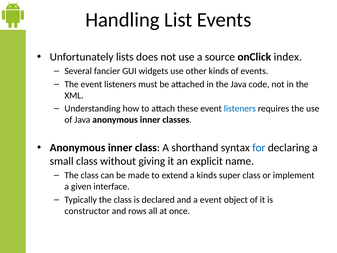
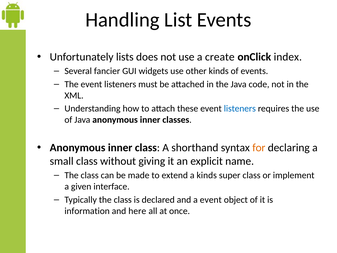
source: source -> create (220, 57)
for colour: blue -> orange (259, 148)
constructor: constructor -> information (87, 211)
rows: rows -> here (137, 211)
